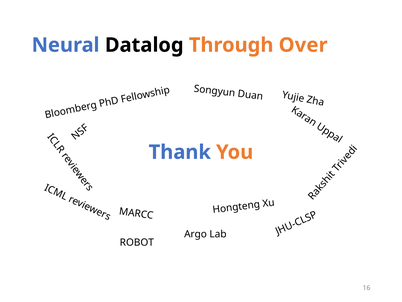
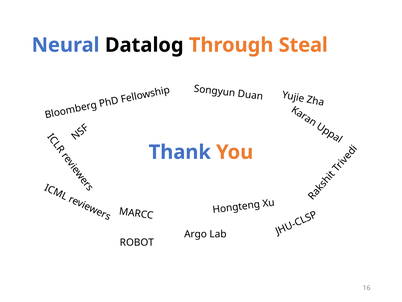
Over: Over -> Steal (303, 45)
